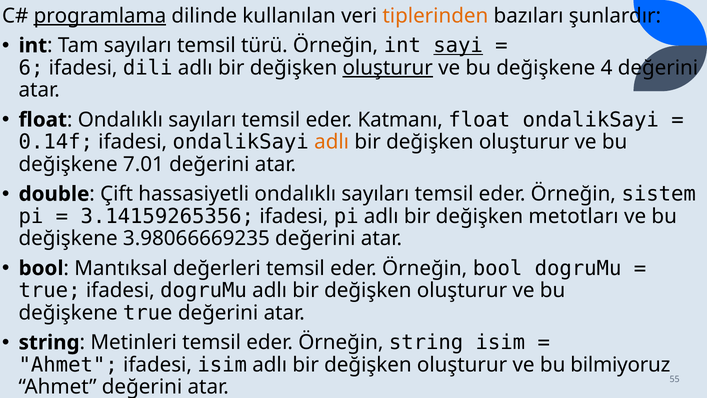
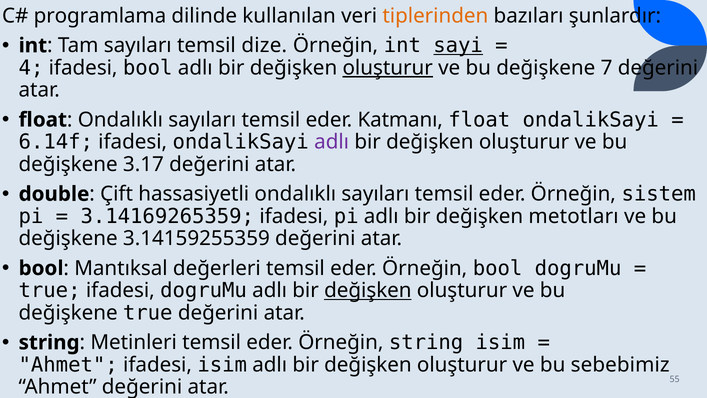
programlama underline: present -> none (100, 16)
türü: türü -> dize (264, 46)
6: 6 -> 4 (31, 68)
ifadesi dili: dili -> bool (148, 68)
4: 4 -> 7 (607, 68)
0.14f: 0.14f -> 6.14f (56, 142)
adlı colour: orange -> purple (332, 142)
7.01: 7.01 -> 3.17 (143, 164)
3.14159265356: 3.14159265356 -> 3.14169265359 (167, 216)
3.98066669235: 3.98066669235 -> 3.14159255359 (196, 238)
değişken underline: none -> present (368, 290)
bilmiyoruz: bilmiyoruz -> sebebimiz (620, 365)
